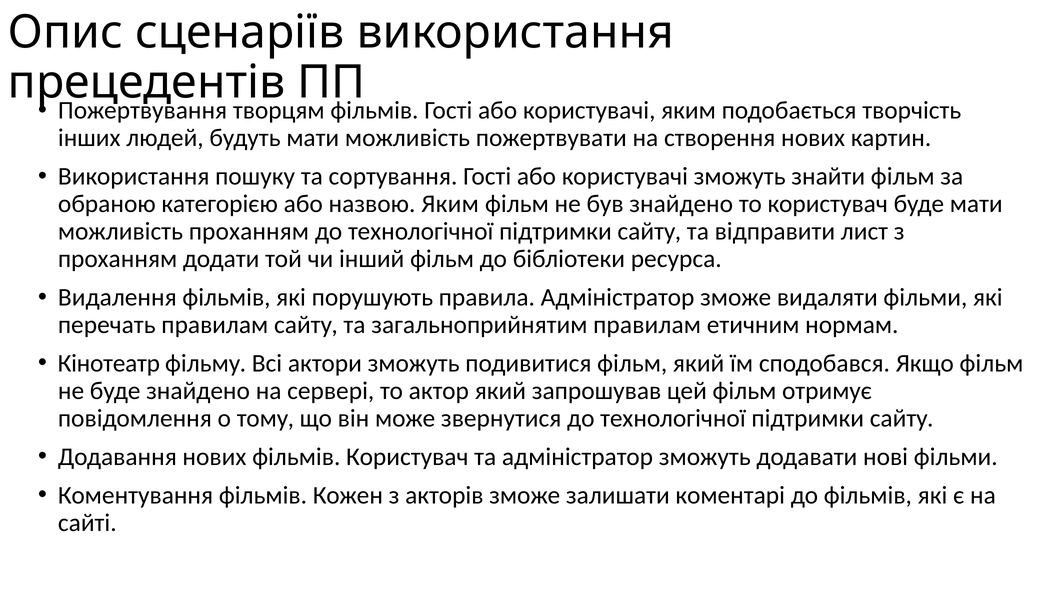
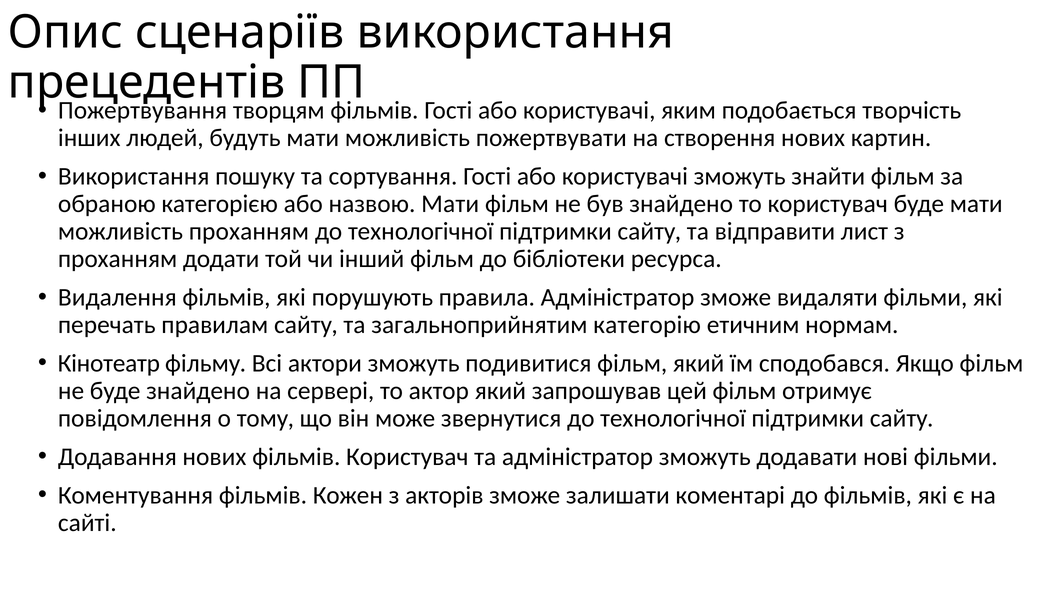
назвою Яким: Яким -> Мати (450, 204)
загальноприйнятим правилам: правилам -> категорію (647, 325)
